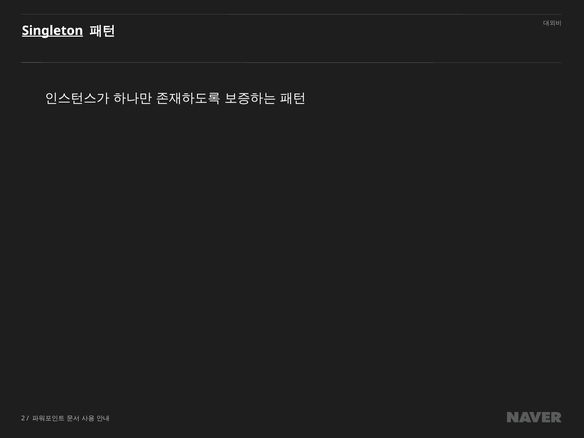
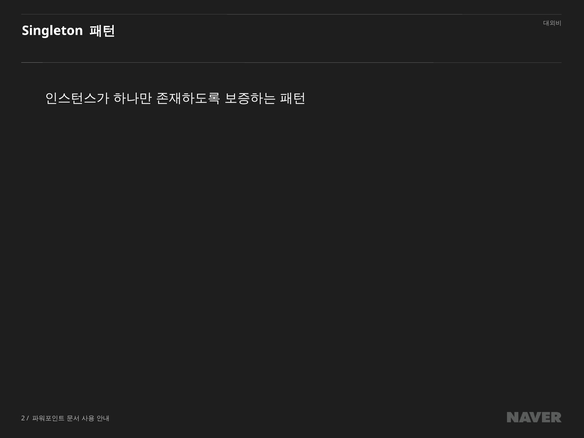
Singleton underline: present -> none (52, 31)
